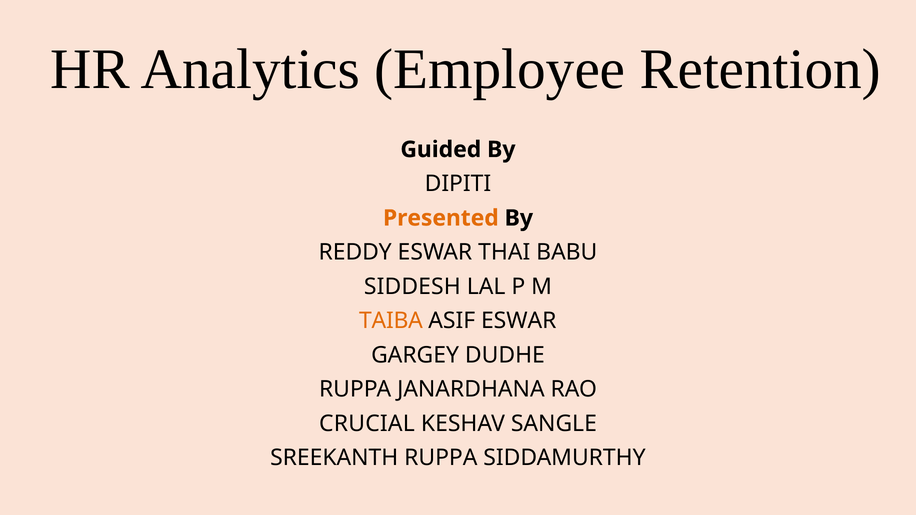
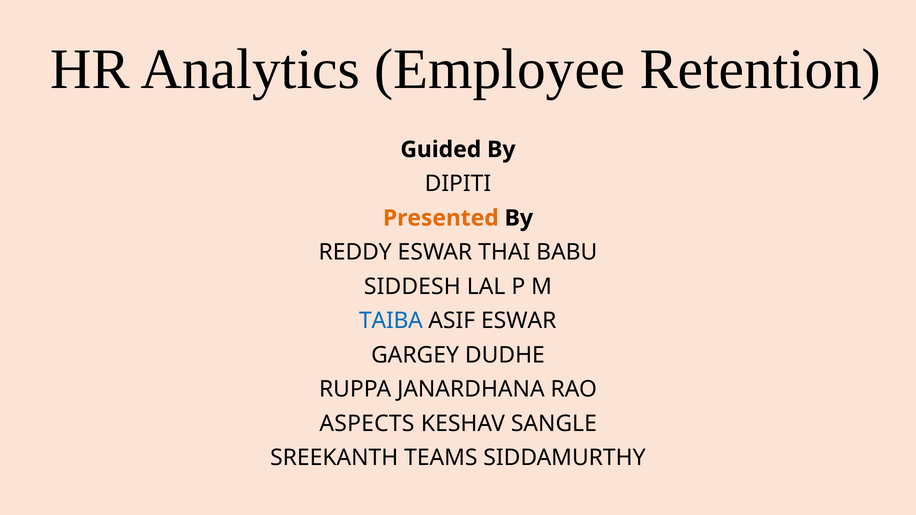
TAIBA colour: orange -> blue (391, 321)
CRUCIAL: CRUCIAL -> ASPECTS (367, 424)
SREEKANTH RUPPA: RUPPA -> TEAMS (441, 458)
